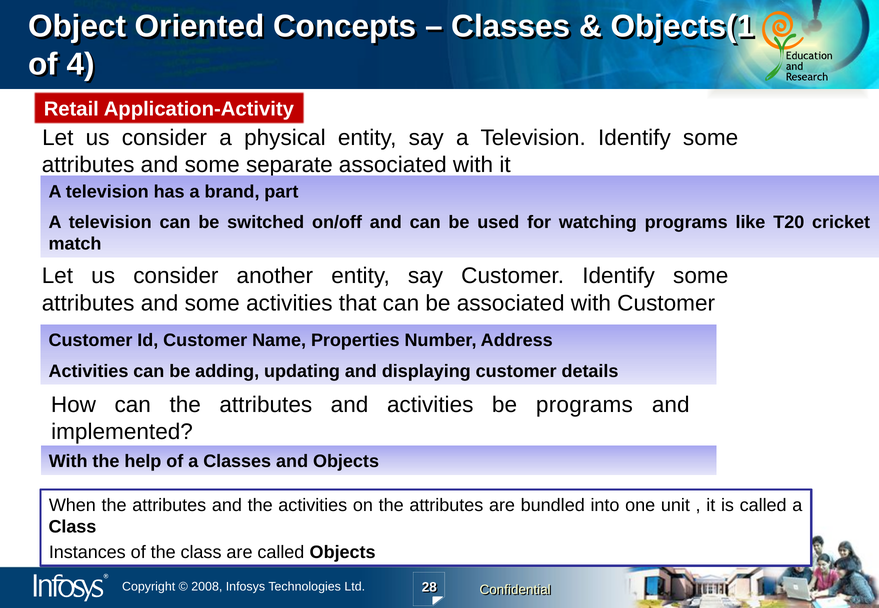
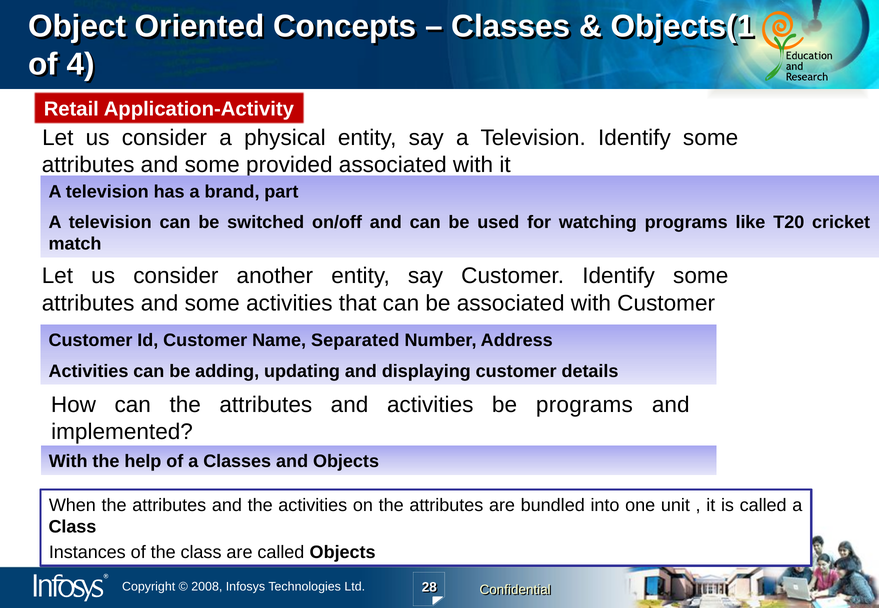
separate: separate -> provided (289, 165)
Properties: Properties -> Separated (355, 341)
